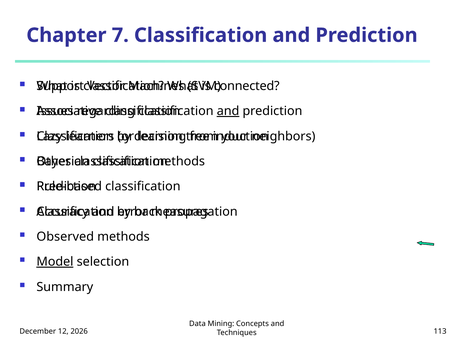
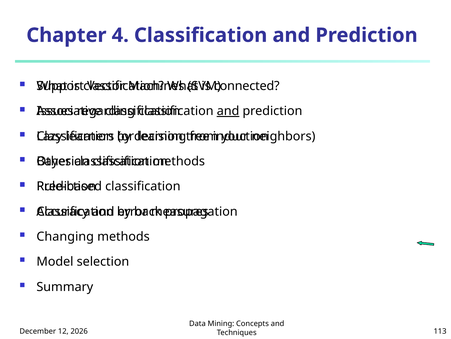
7: 7 -> 4 (120, 35)
Observed: Observed -> Changing (65, 236)
Model underline: present -> none (55, 261)
